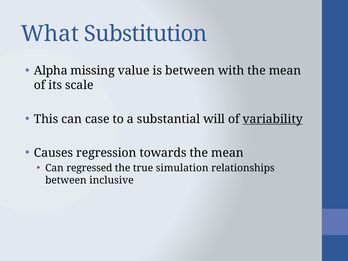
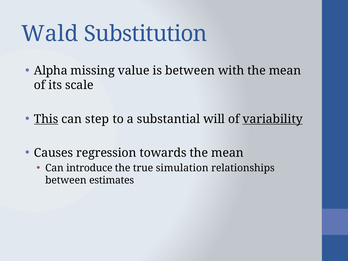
What: What -> Wald (50, 34)
This underline: none -> present (46, 119)
case: case -> step (97, 119)
regressed: regressed -> introduce (89, 168)
inclusive: inclusive -> estimates (112, 180)
